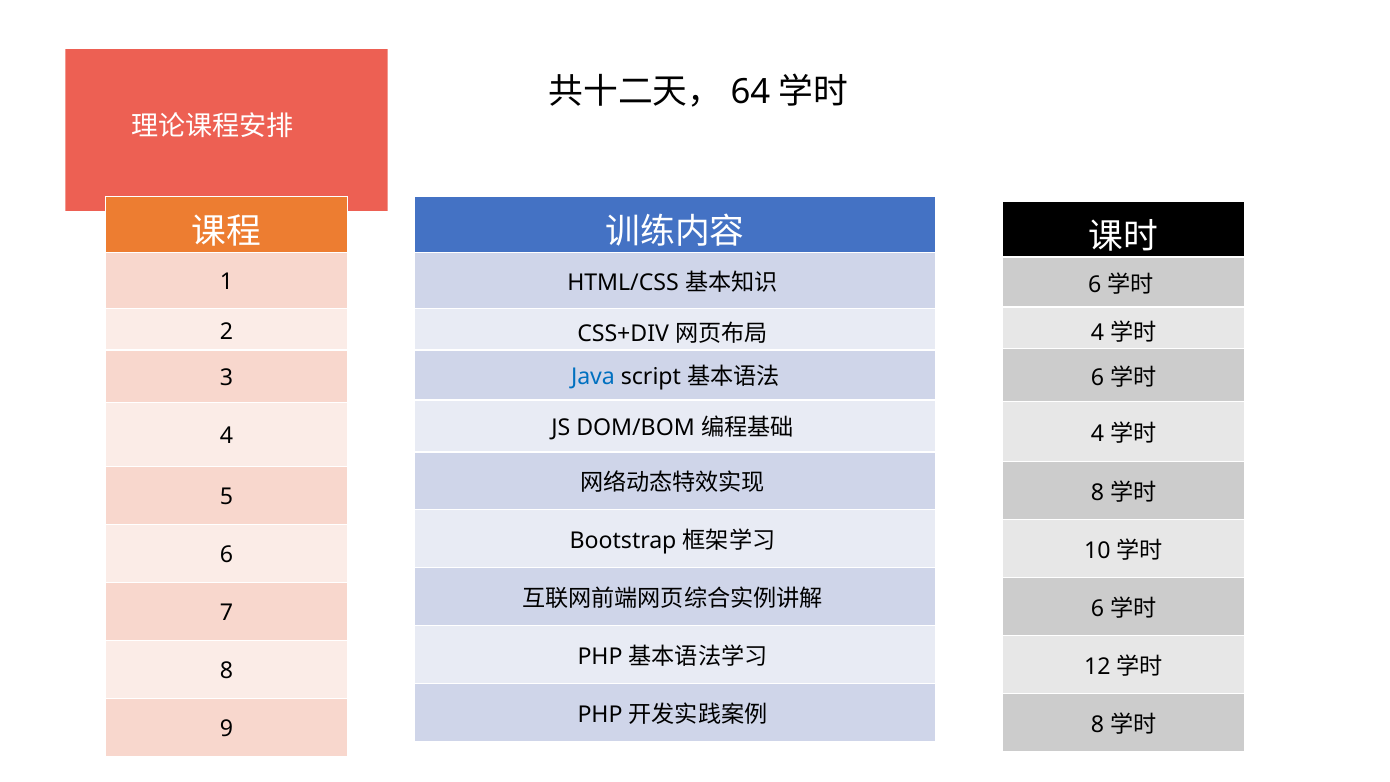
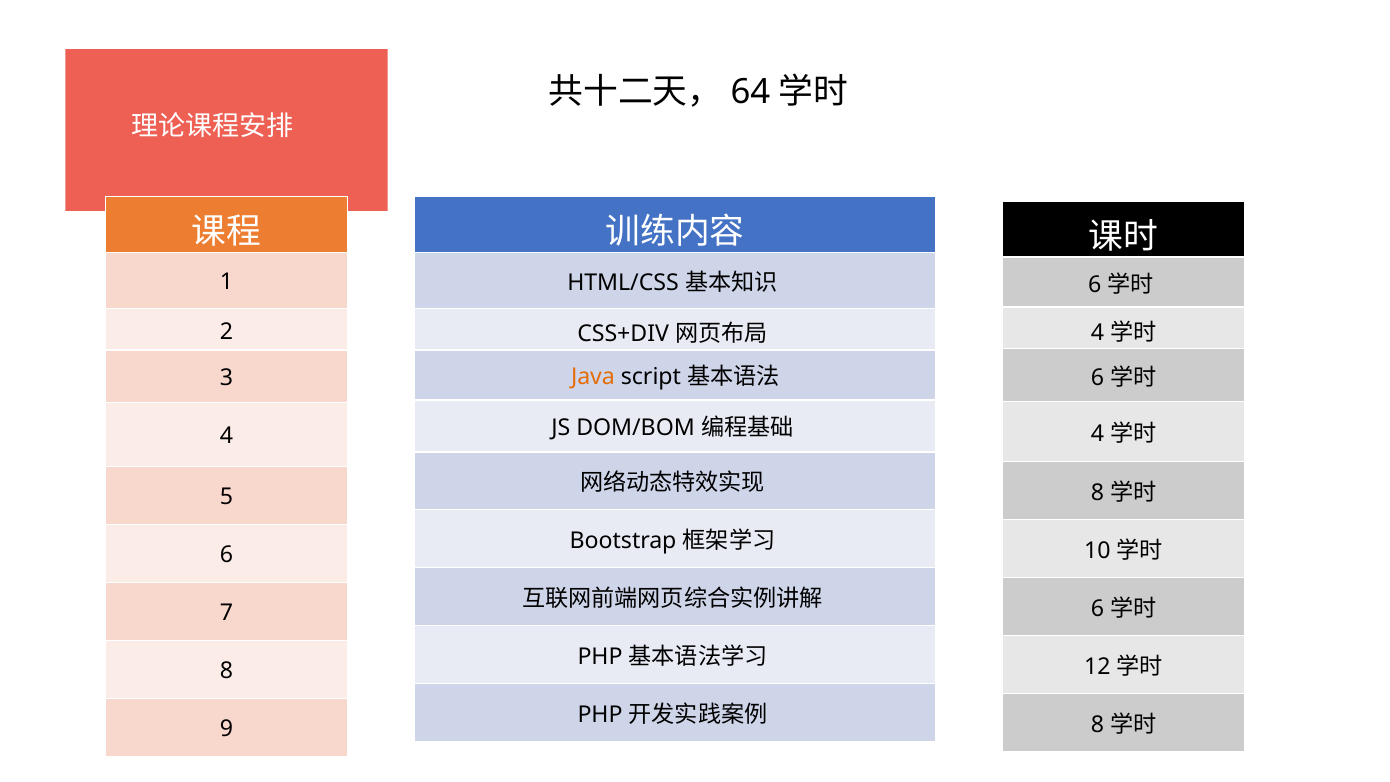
Java colour: blue -> orange (593, 377)
